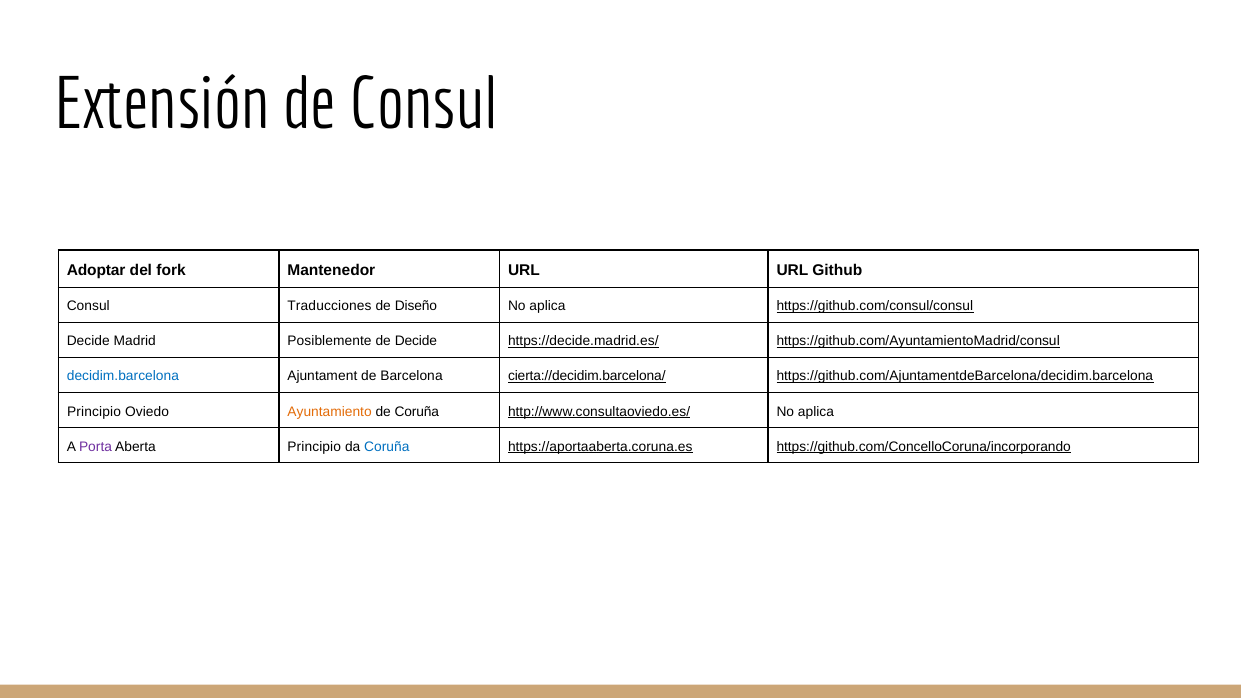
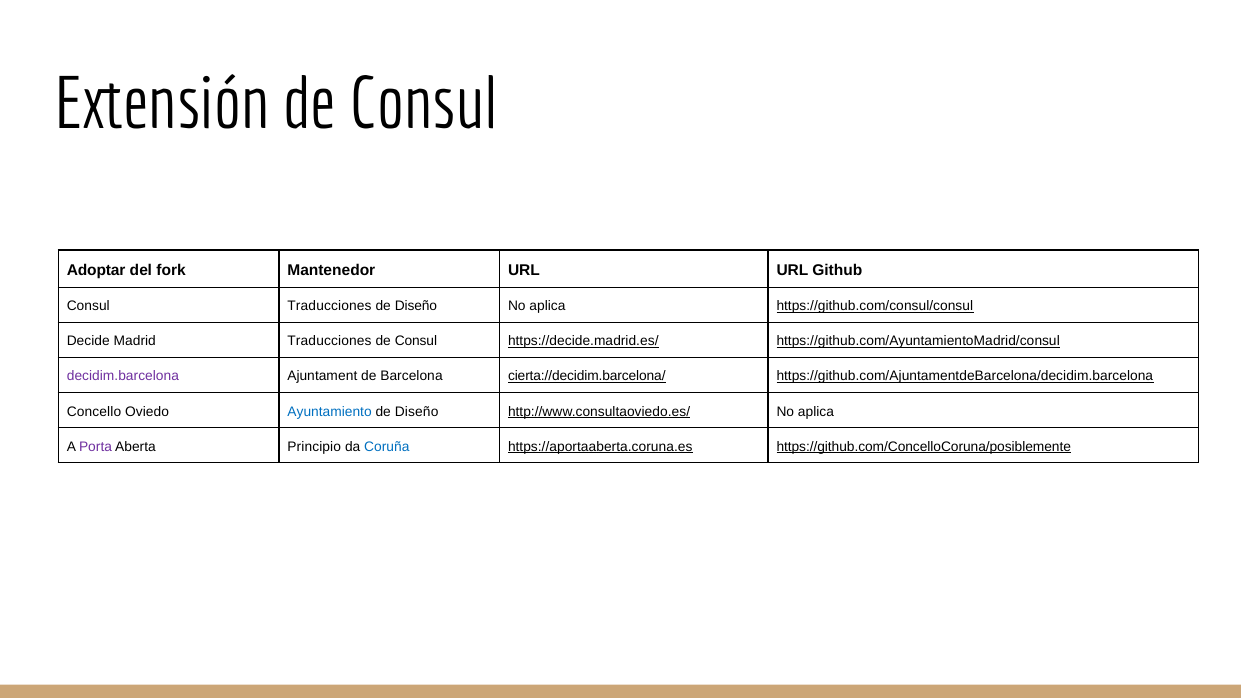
Madrid Posiblemente: Posiblemente -> Traducciones (330, 341)
Decide: Decide -> Consul (416, 341)
decidim.barcelona colour: blue -> purple (123, 376)
Principio: Principio -> Concello (94, 412)
Ayuntamiento colour: orange -> blue (330, 412)
Coruña: Coruña -> Diseño (417, 412)
https://github.com/ConcelloCoruna/incorporando: https://github.com/ConcelloCoruna/incorporando -> https://github.com/ConcelloCoruna/posiblemente (924, 447)
